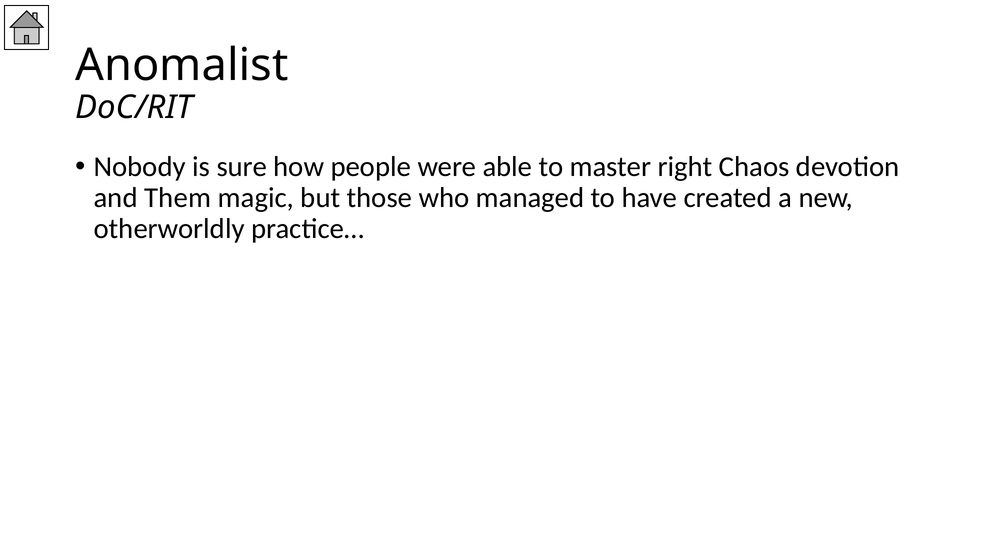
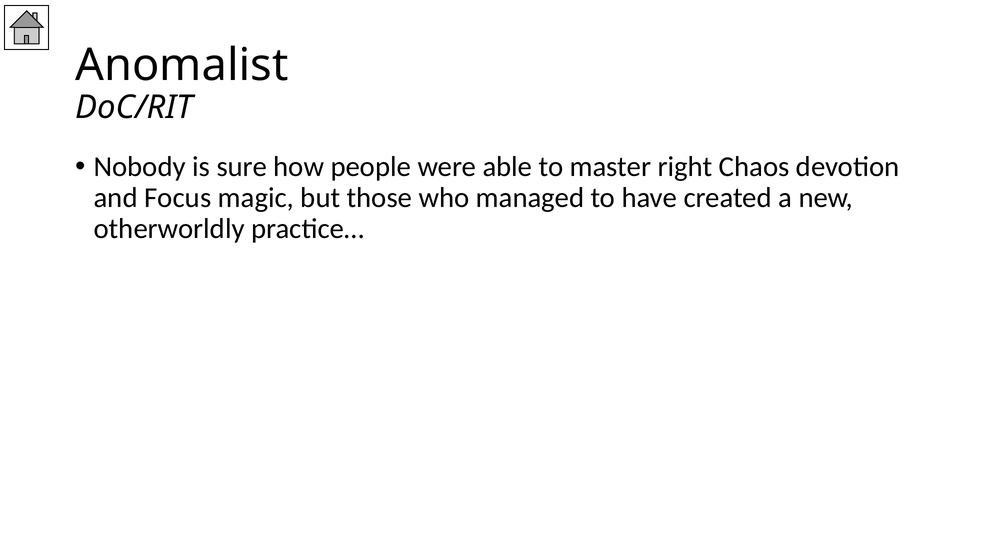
Them: Them -> Focus (178, 198)
